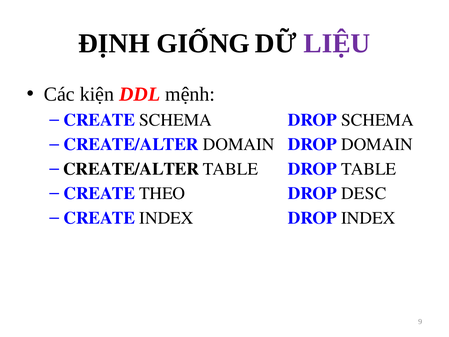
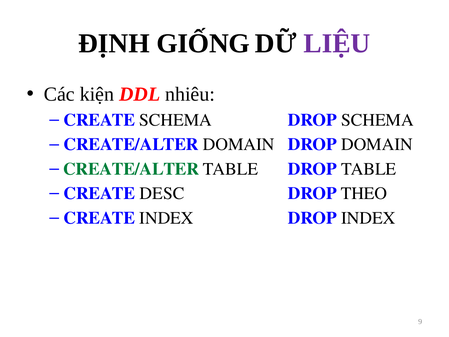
mệnh: mệnh -> nhiêu (190, 94)
CREATE/ALTER colour: black -> green (131, 169)
THEO: THEO -> DESC (162, 193)
DESC: DESC -> THEO (364, 193)
